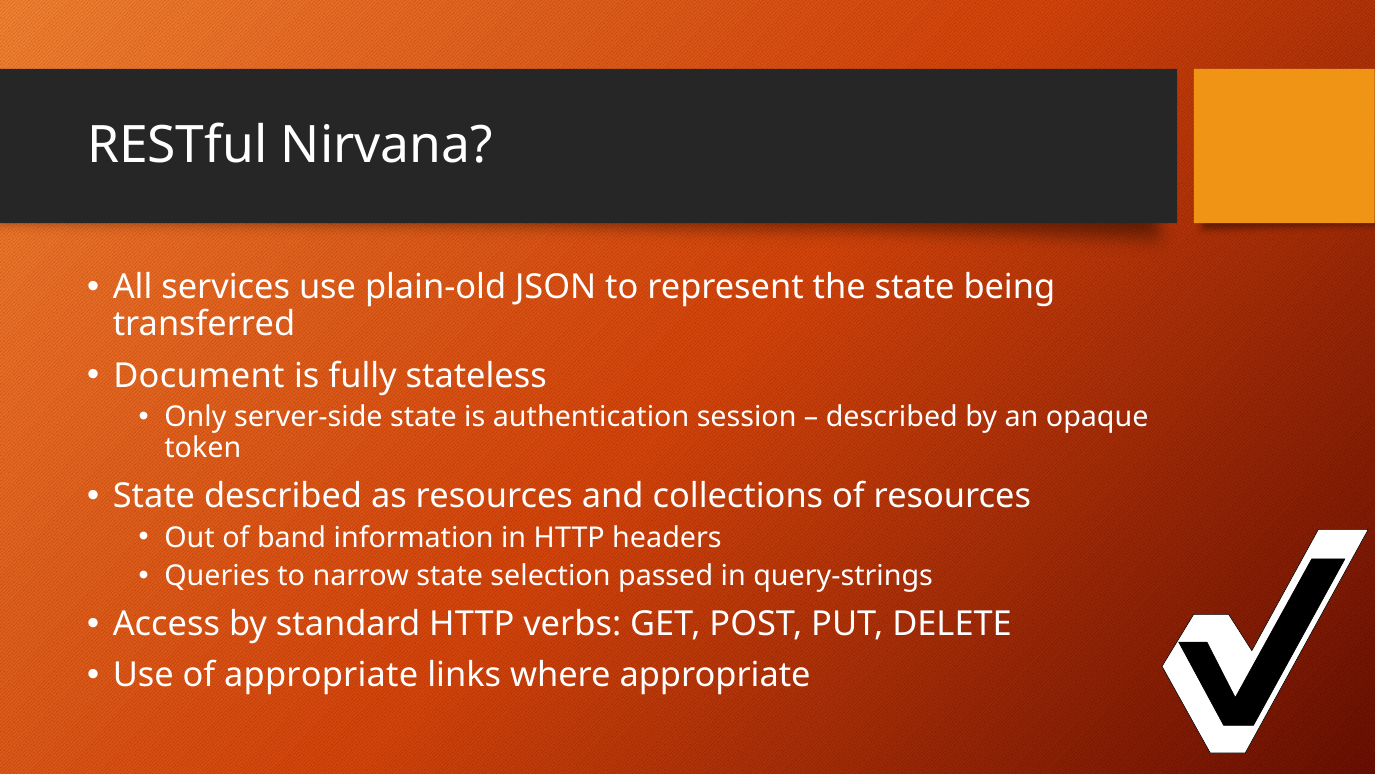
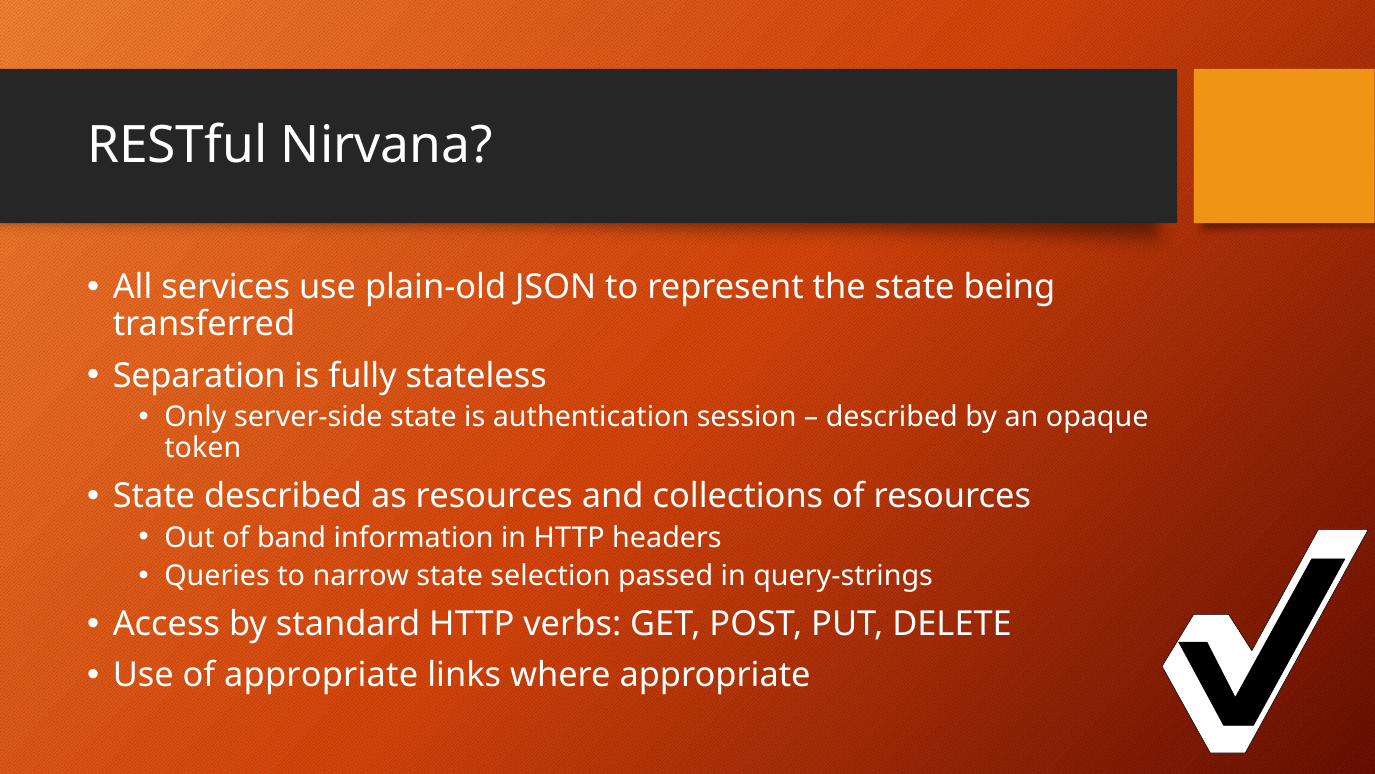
Document: Document -> Separation (199, 376)
